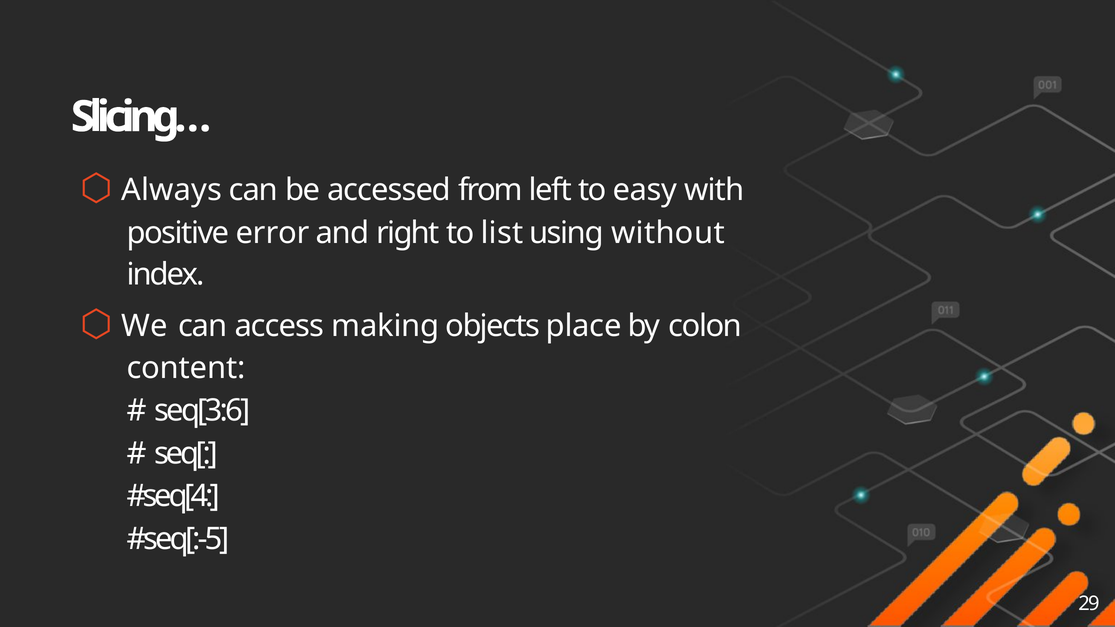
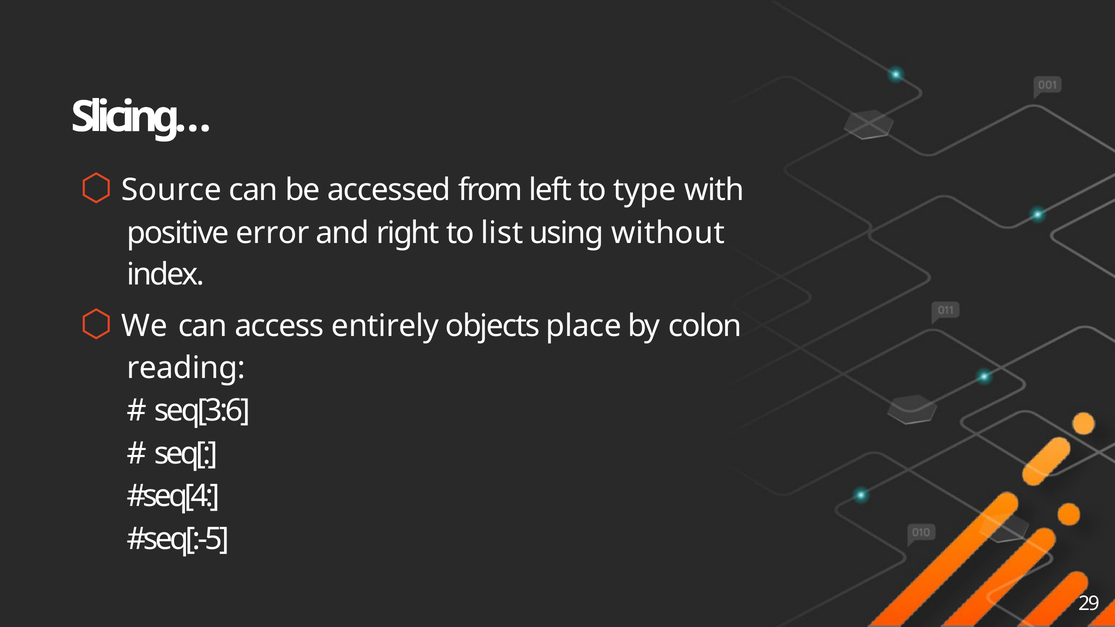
Always: Always -> Source (172, 190)
easy: easy -> type (645, 190)
making: making -> entirely (385, 326)
content: content -> reading (186, 368)
